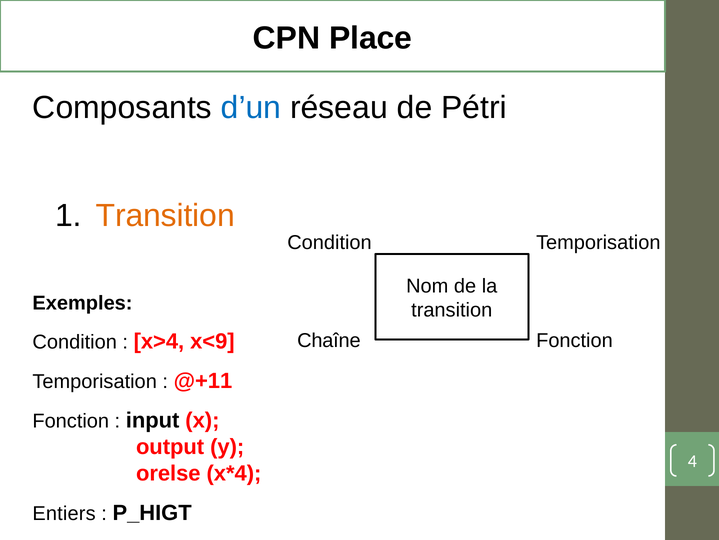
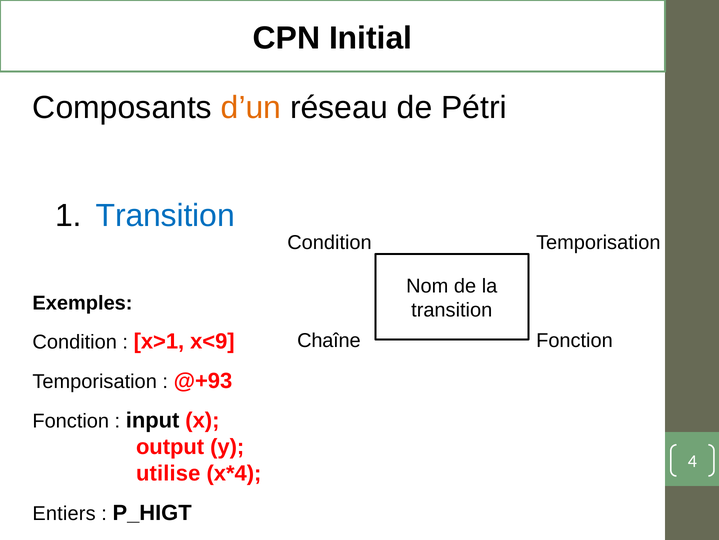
Place: Place -> Initial (371, 38)
d’un colour: blue -> orange (251, 108)
Transition colour: orange -> blue (165, 215)
x>4: x>4 -> x>1 (159, 341)
@+11: @+11 -> @+93 (203, 381)
orelse: orelse -> utilise (168, 473)
